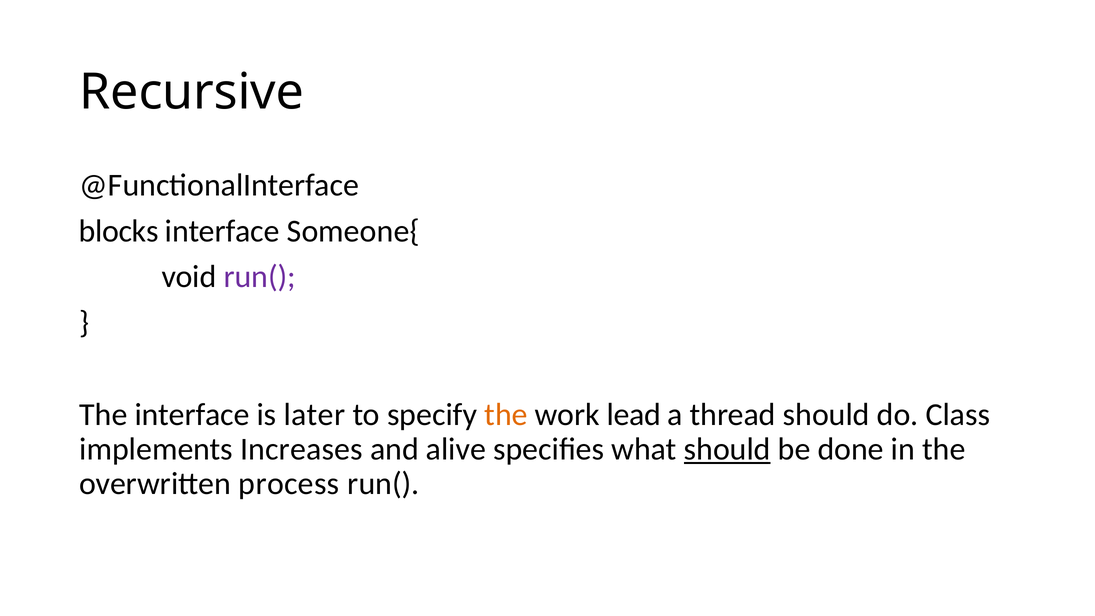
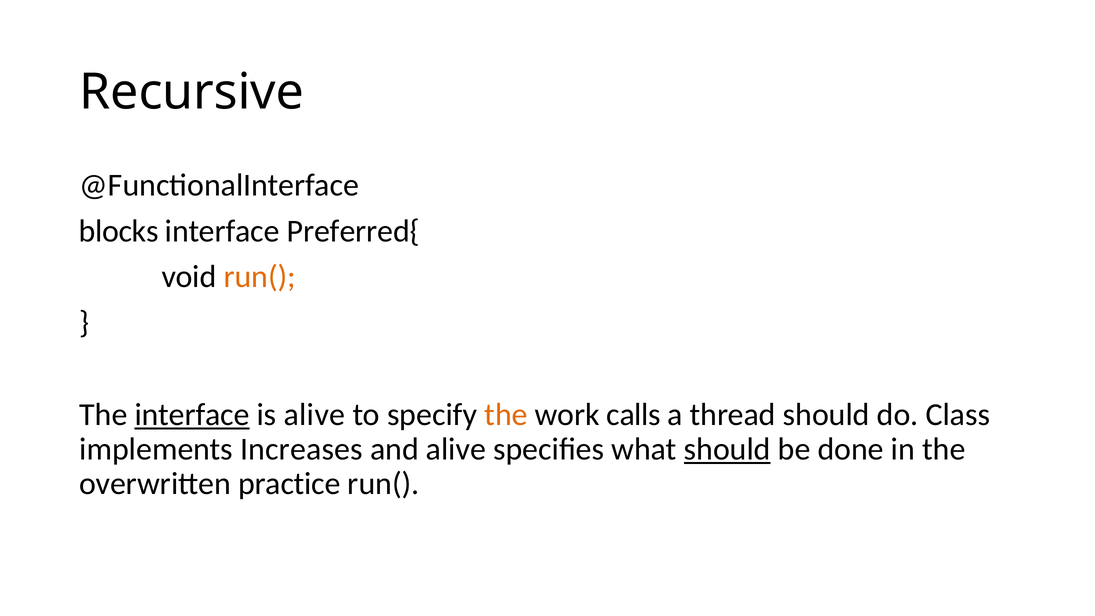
Someone{: Someone{ -> Preferred{ (353, 231)
run( colour: purple -> orange (260, 277)
interface underline: none -> present (192, 415)
is later: later -> alive (314, 415)
lead: lead -> calls (634, 415)
process: process -> practice (289, 484)
